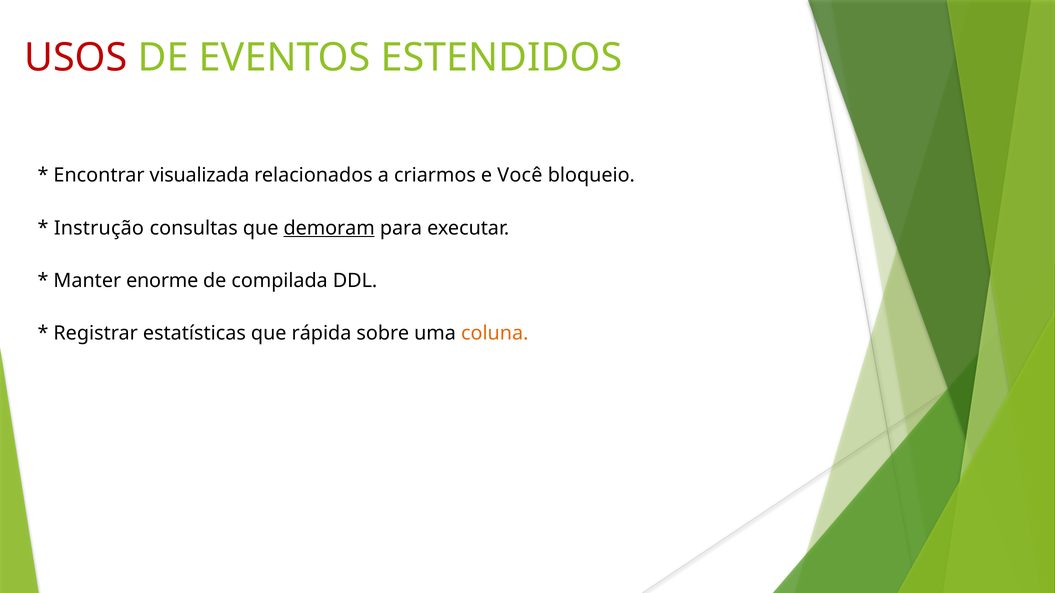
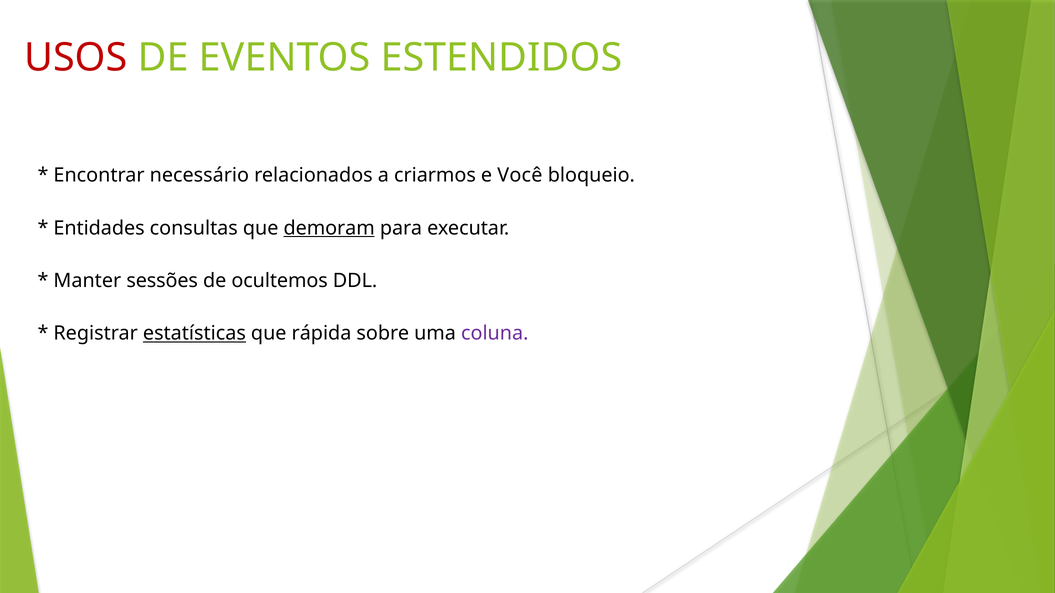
visualizada: visualizada -> necessário (199, 175)
Instrução: Instrução -> Entidades (99, 228)
enorme: enorme -> sessões (162, 281)
compilada: compilada -> ocultemos (280, 281)
estatísticas underline: none -> present (194, 334)
coluna colour: orange -> purple (495, 334)
